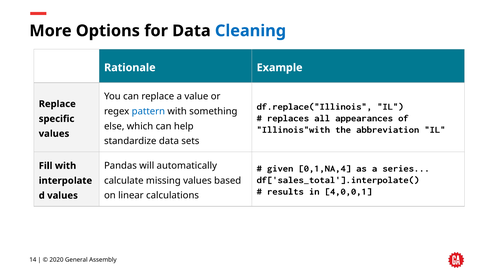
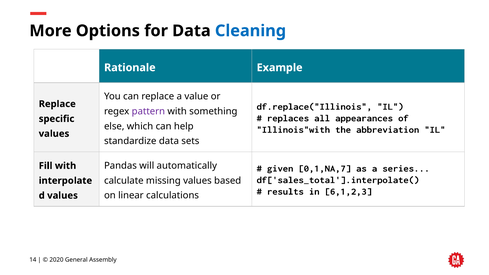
pattern colour: blue -> purple (148, 111)
0,1,NA,4: 0,1,NA,4 -> 0,1,NA,7 (325, 168)
4,0,0,1: 4,0,0,1 -> 6,1,2,3 (348, 192)
